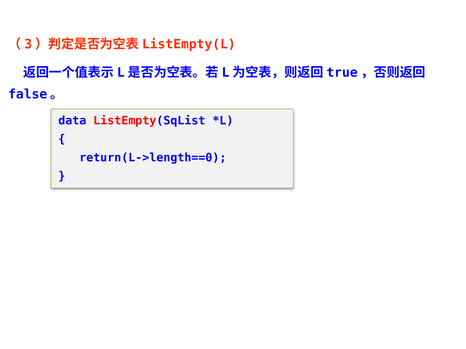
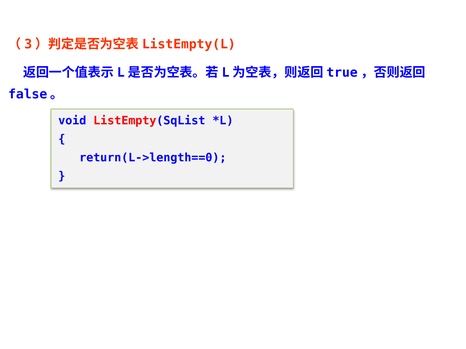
data: data -> void (72, 121)
